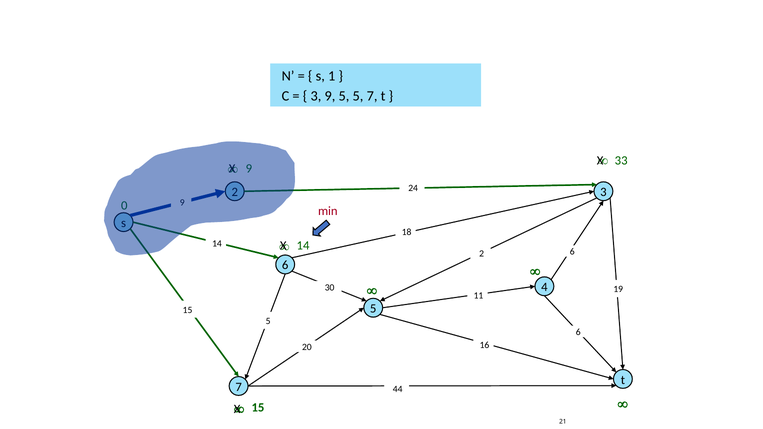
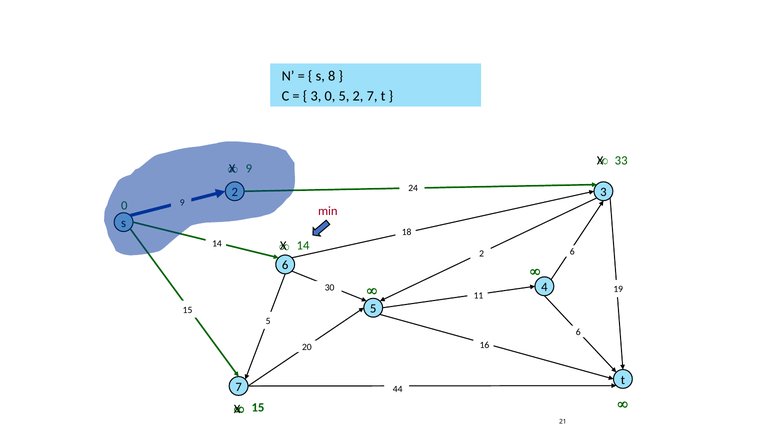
1: 1 -> 8 (332, 76)
3 9: 9 -> 0 (330, 96)
5 5: 5 -> 2 (358, 96)
